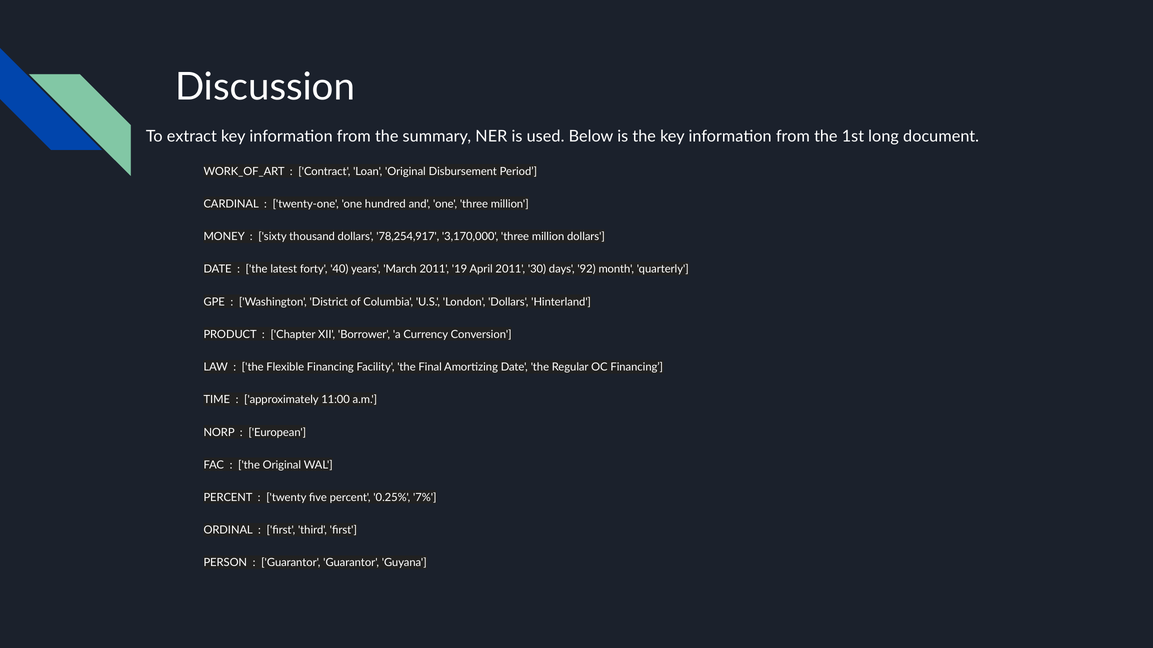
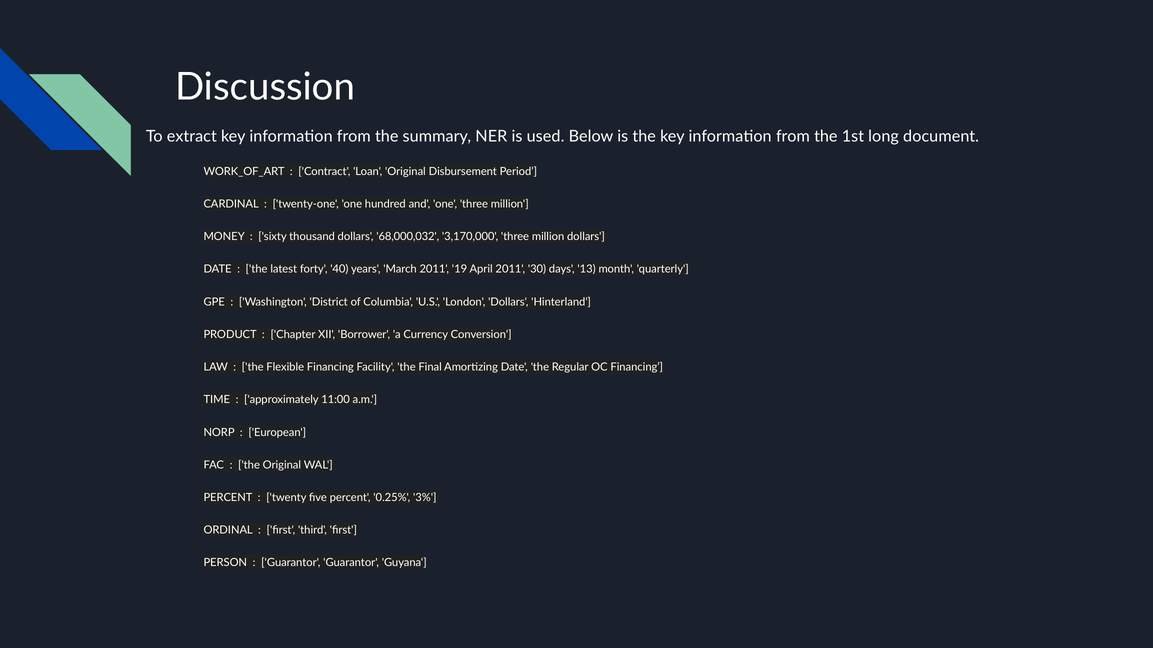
78,254,917: 78,254,917 -> 68,000,032 (408, 237)
92: 92 -> 13 (587, 270)
7%: 7% -> 3% (425, 498)
